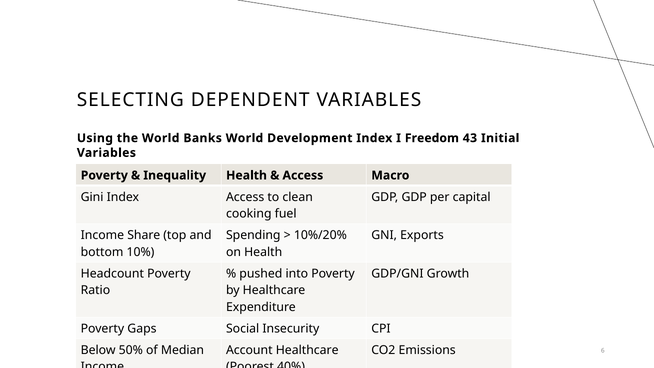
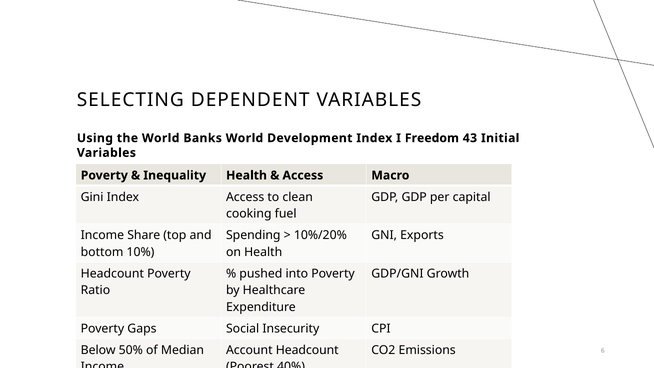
Account Healthcare: Healthcare -> Headcount (307, 350)
